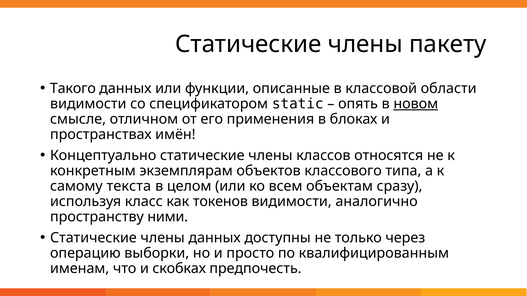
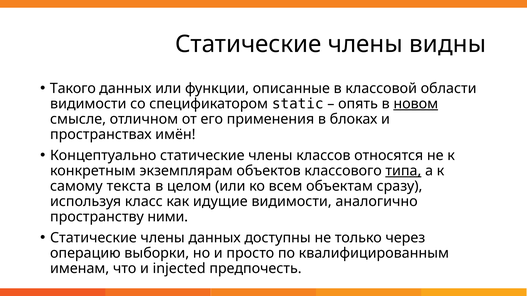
пакету: пакету -> видны (448, 44)
типа underline: none -> present (403, 171)
токенов: токенов -> идущие (220, 202)
скобках: скобках -> injected (179, 269)
